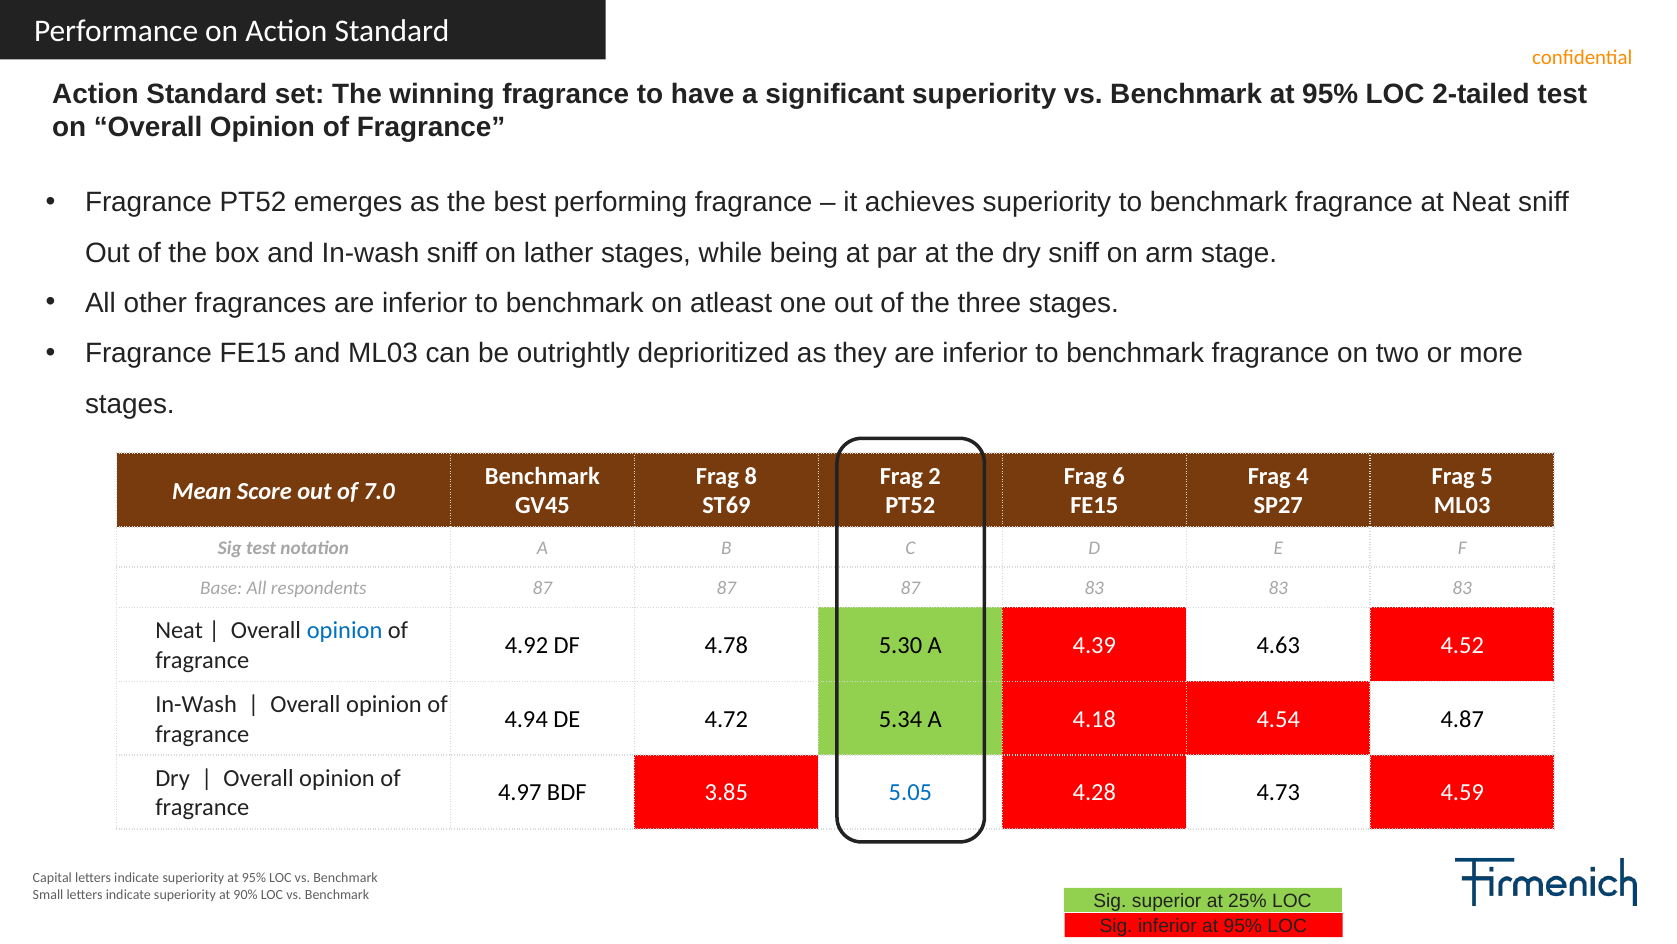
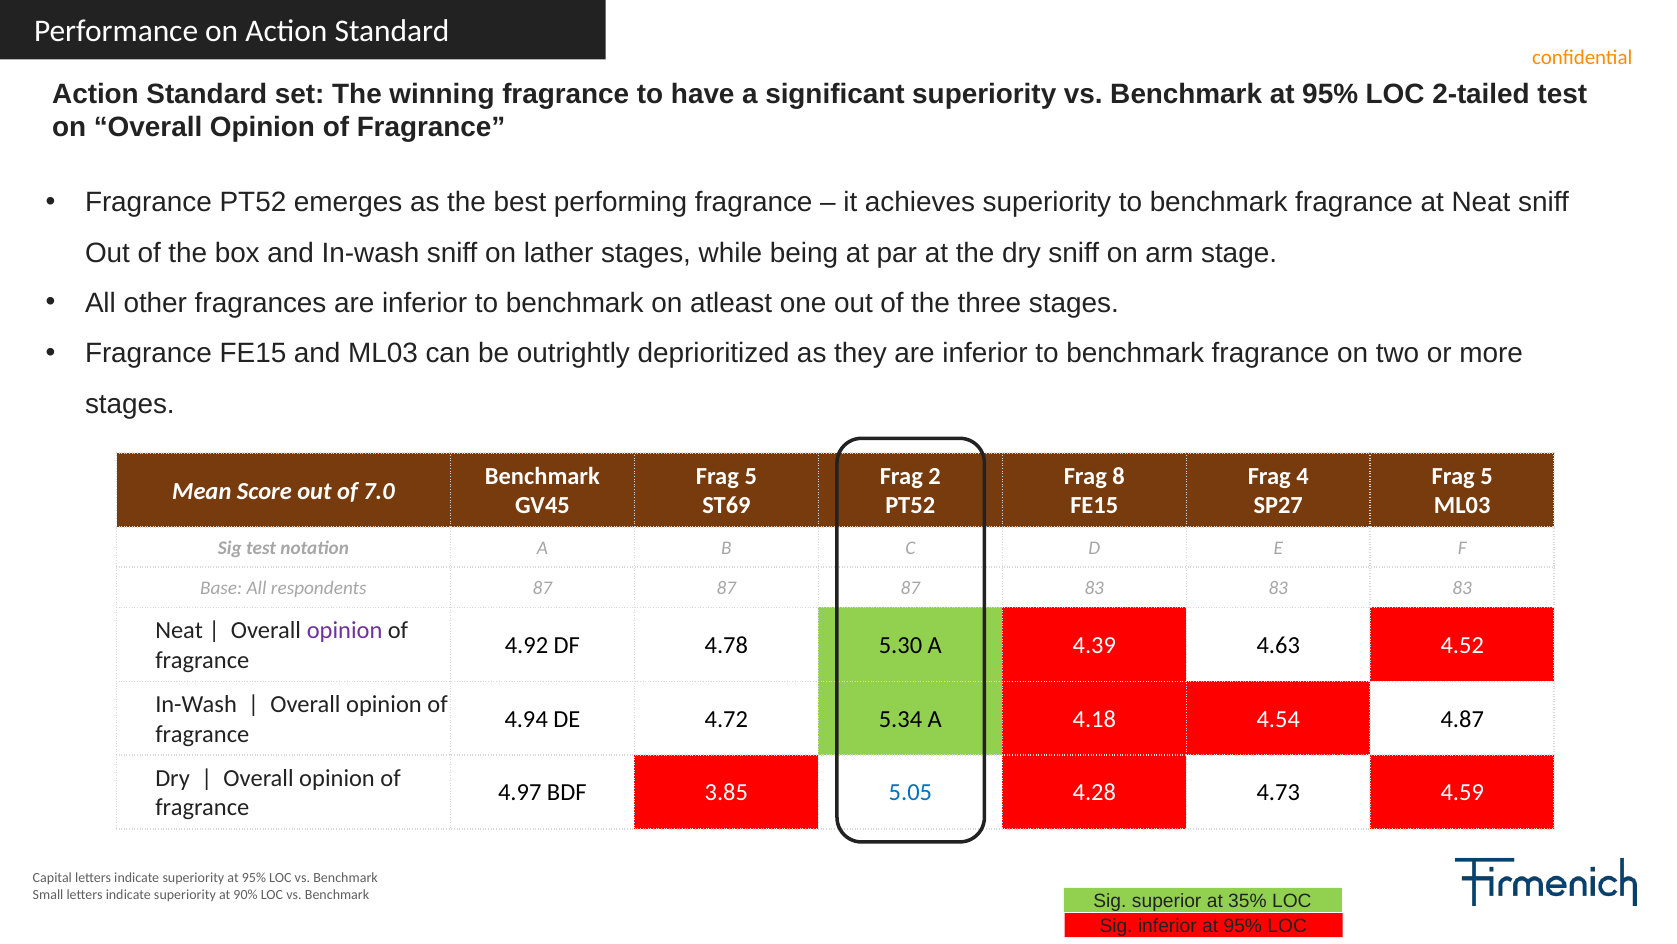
8: 8 -> 5 (751, 476)
6: 6 -> 8 (1119, 476)
opinion colour: blue -> purple (345, 630)
25%: 25% -> 35% (1247, 901)
